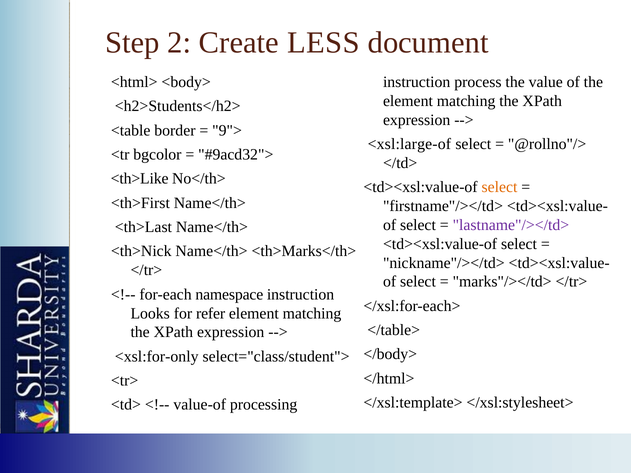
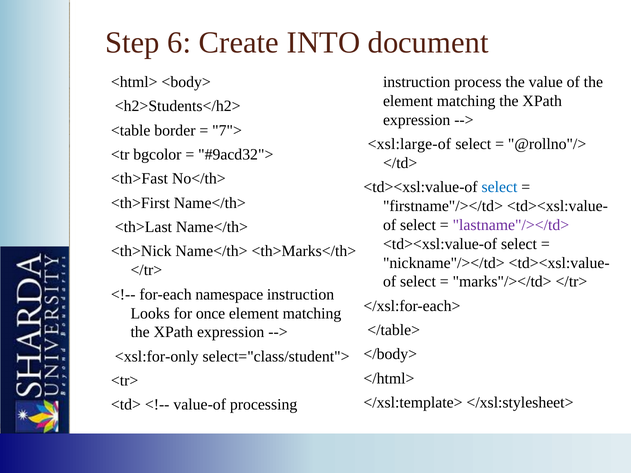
2: 2 -> 6 (179, 43)
LESS: LESS -> INTO (324, 43)
9">: 9"> -> 7"> (227, 130)
<th>Like: <th>Like -> <th>Fast (139, 179)
select colour: orange -> blue (499, 187)
refer: refer -> once (211, 313)
